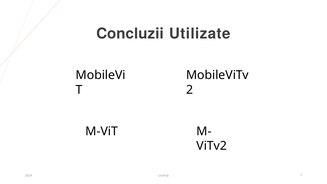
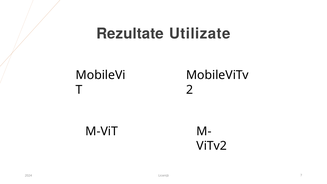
Concluzii: Concluzii -> Rezultate (130, 34)
